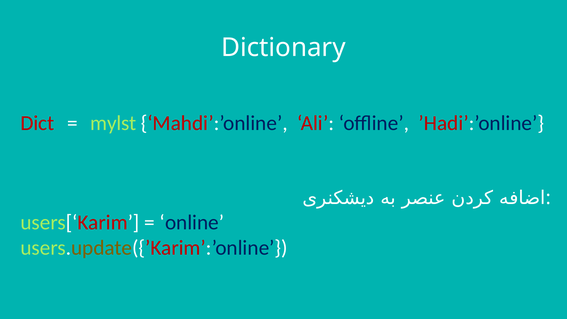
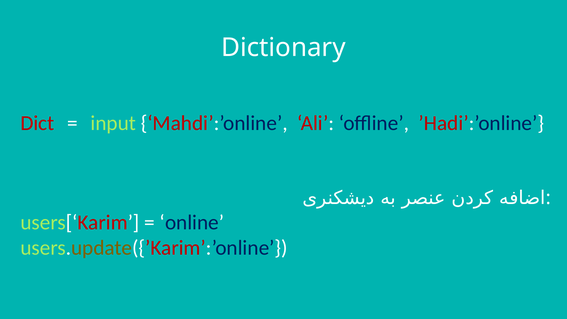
mylst: mylst -> input (113, 123)
